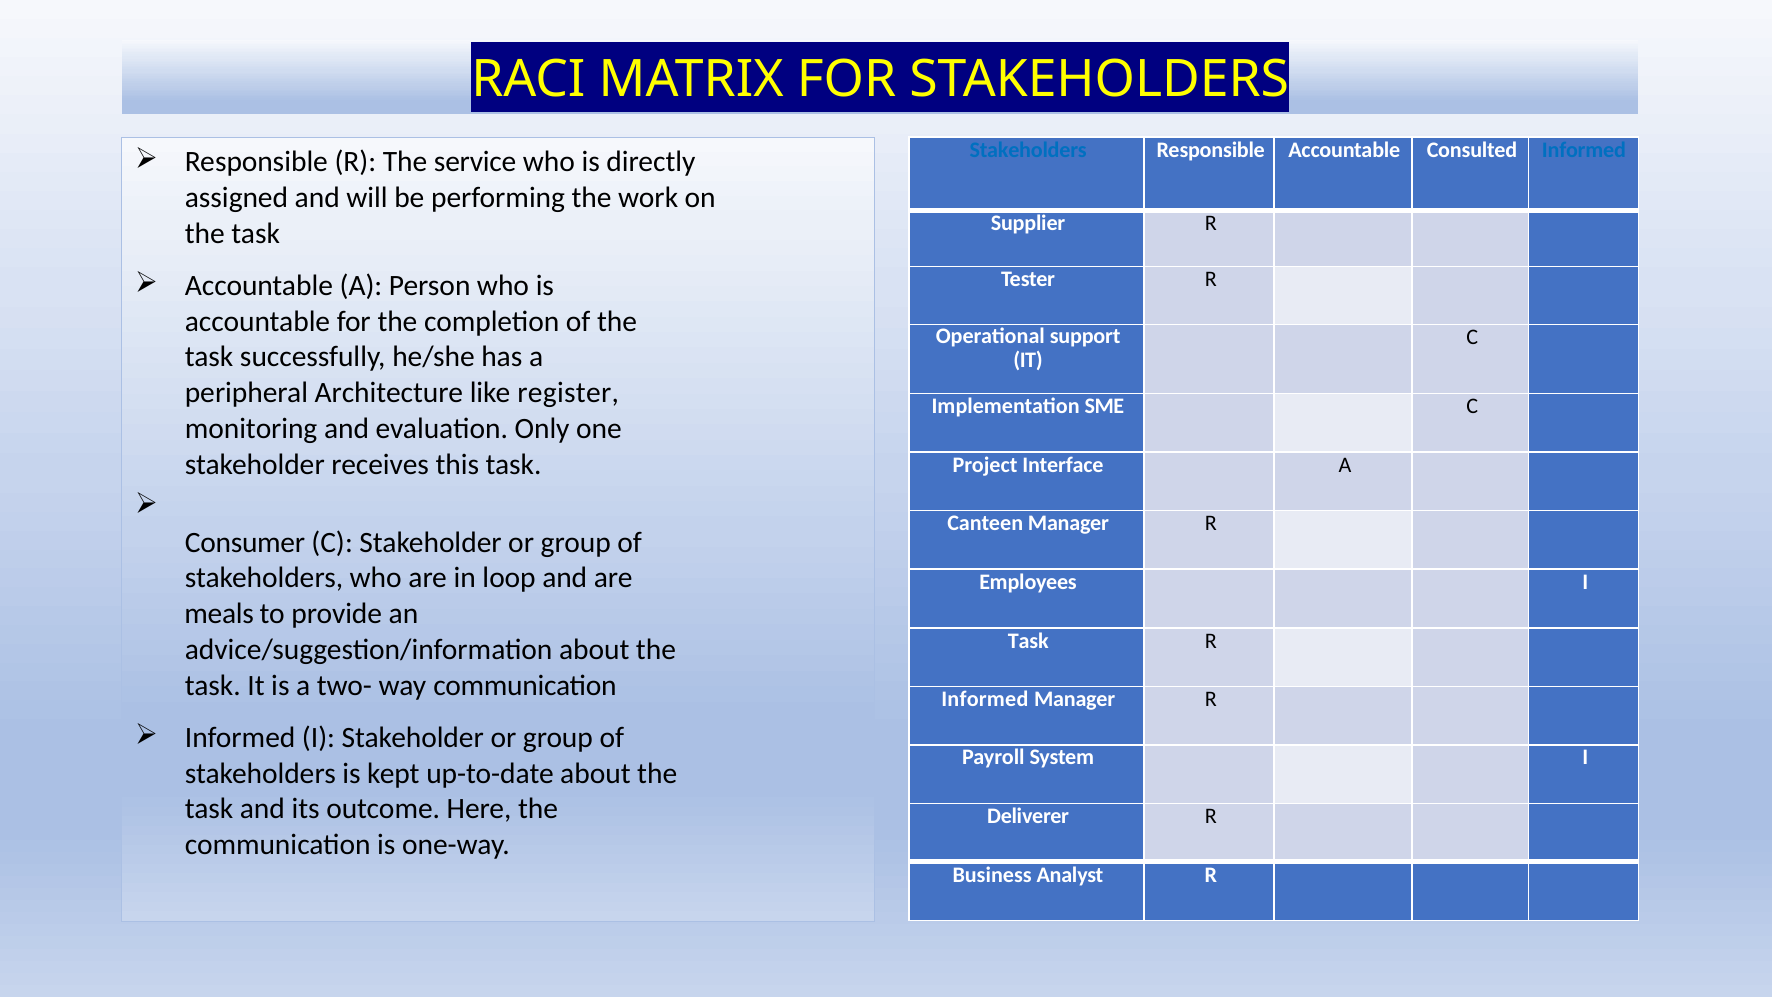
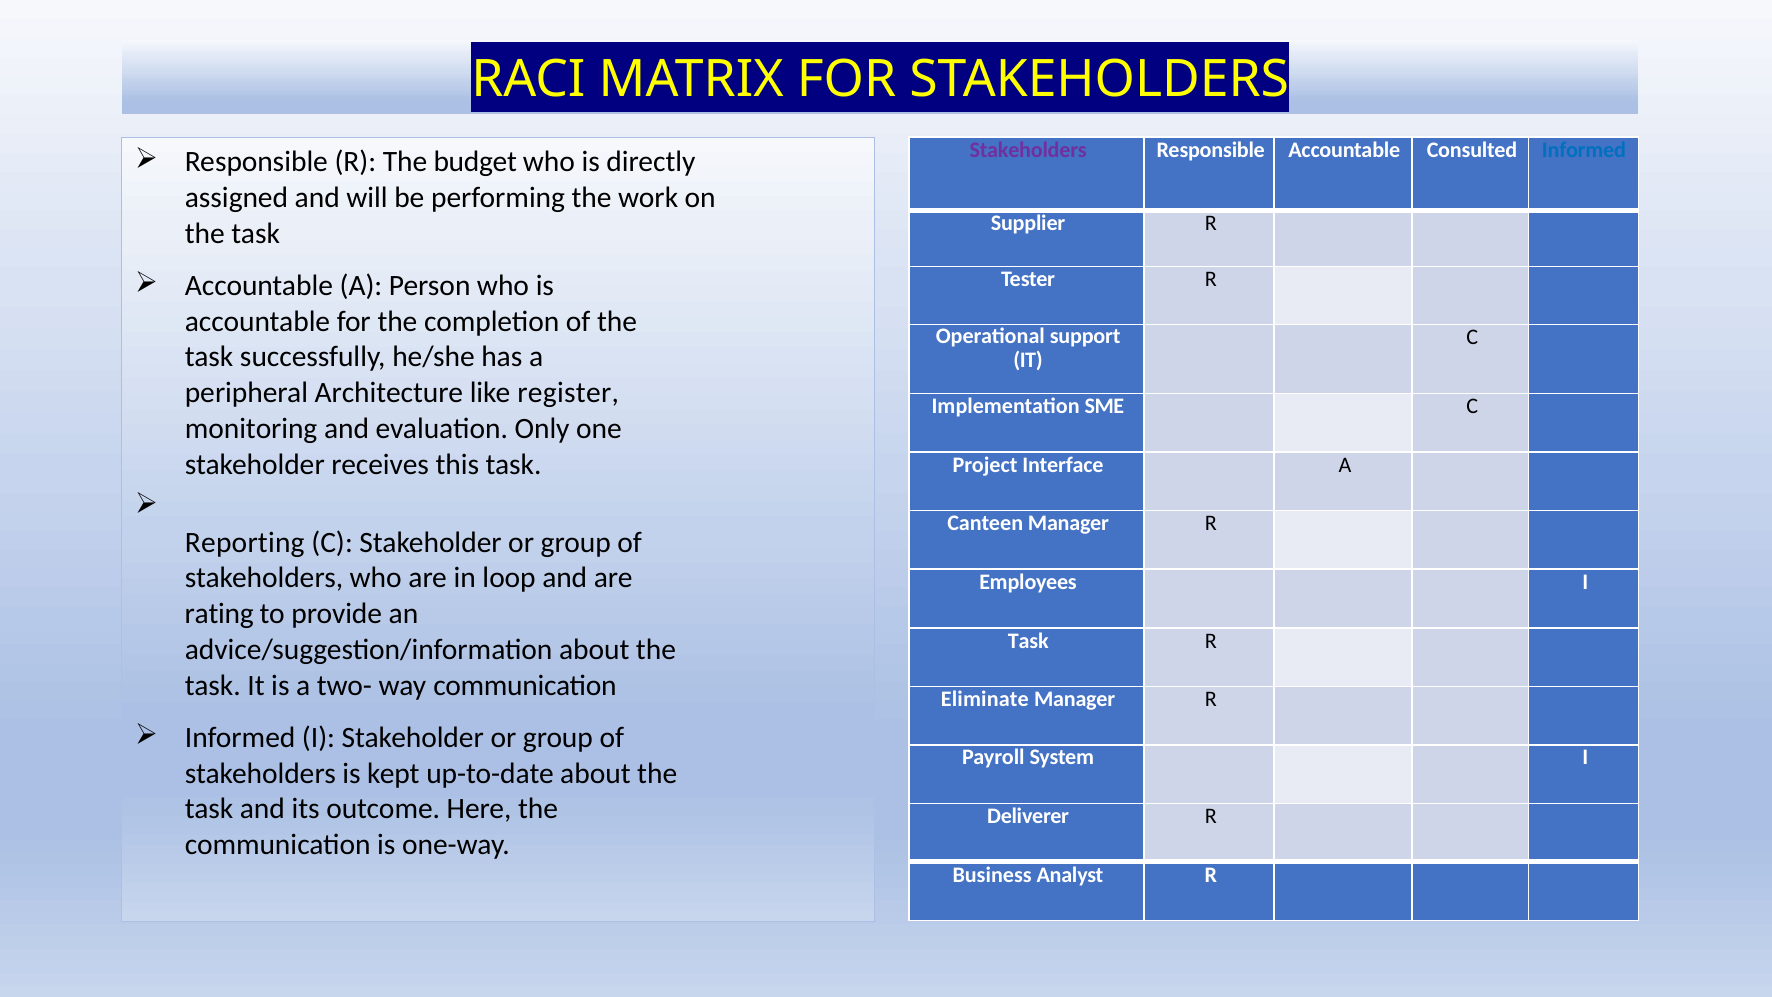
Stakeholders colour: blue -> purple (1028, 150)
service: service -> budget (475, 162)
Consumer: Consumer -> Reporting (245, 542)
meals: meals -> rating (219, 614)
Informed: Informed -> Eliminate (985, 699)
